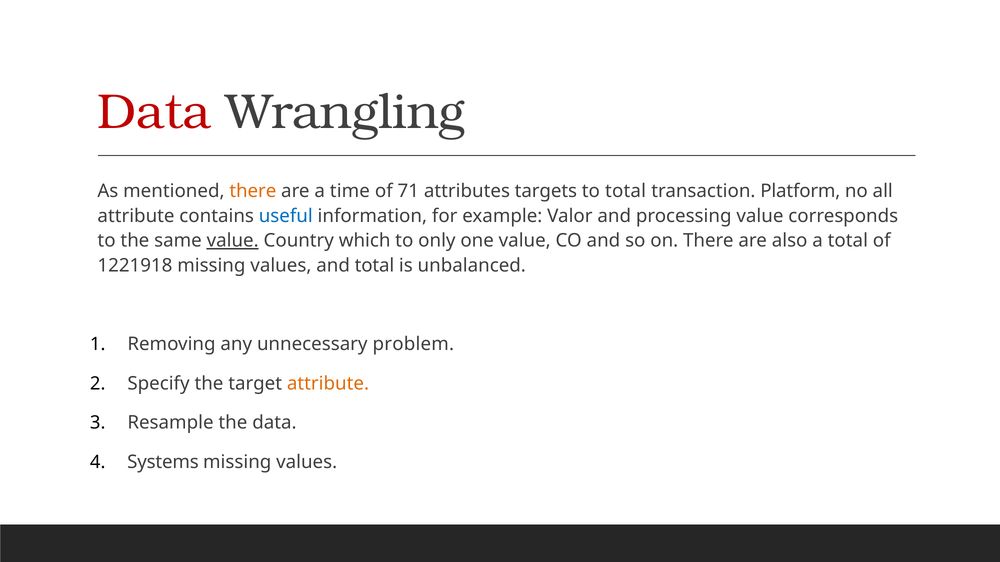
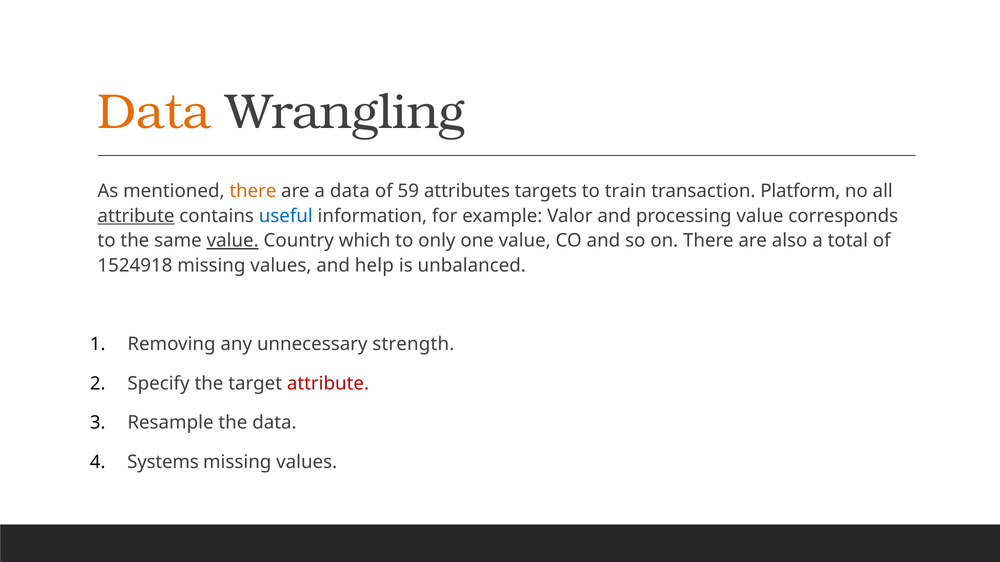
Data colour: red -> orange (154, 112)
a time: time -> data (350, 191)
71: 71 -> 59 (408, 191)
to total: total -> train (626, 191)
attribute underline: none -> present (136, 216)
1221918: 1221918 -> 1524918 (135, 266)
and total: total -> help (374, 266)
problem: problem -> strength (413, 344)
attribute colour: orange -> red (328, 384)
